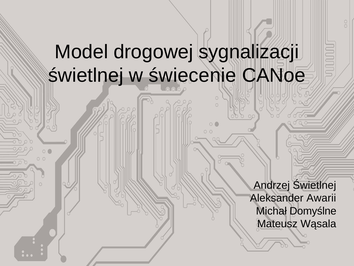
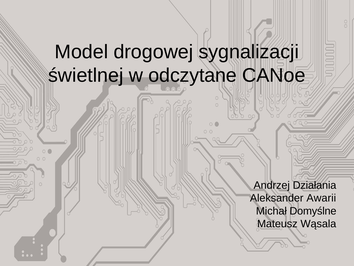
świecenie: świecenie -> odczytane (193, 75)
Andrzej Świetlnej: Świetlnej -> Działania (315, 185)
